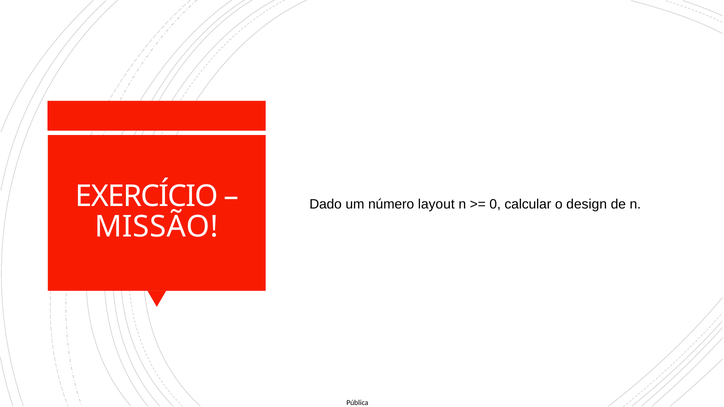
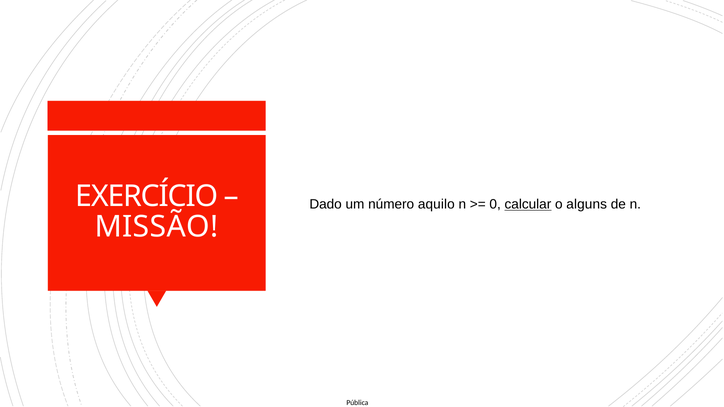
layout: layout -> aquilo (436, 204)
calcular underline: none -> present (528, 204)
design: design -> alguns (587, 204)
